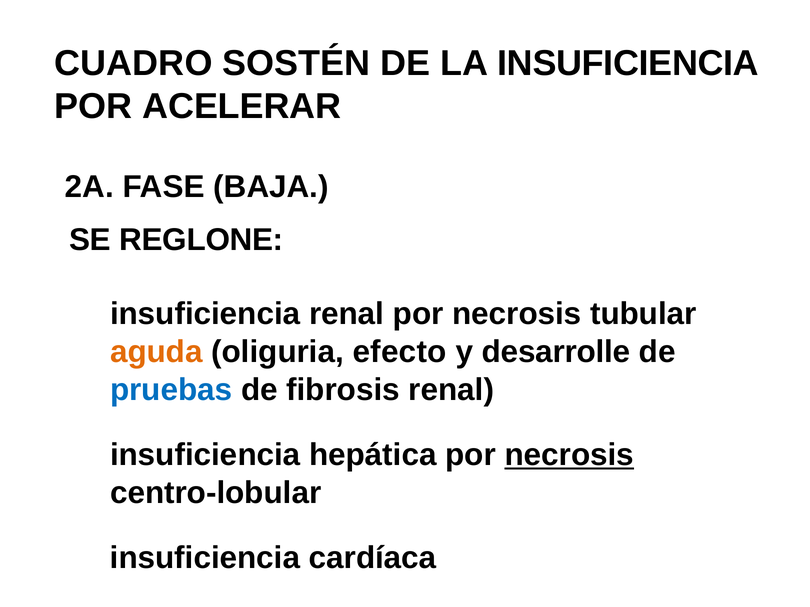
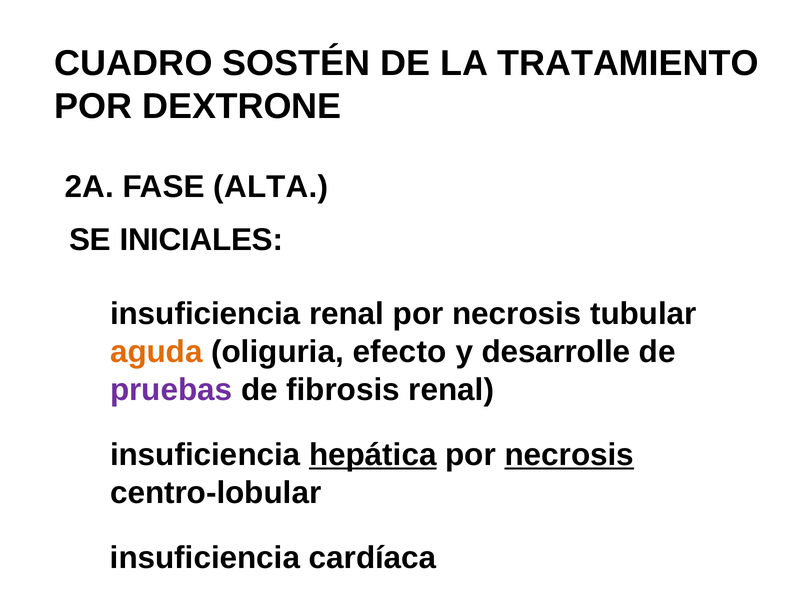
LA INSUFICIENCIA: INSUFICIENCIA -> TRATAMIENTO (628, 63)
ACELERAR: ACELERAR -> DEXTRONE (242, 106)
BAJA: BAJA -> ALTA (271, 187)
REGLONE: REGLONE -> INICIALES (201, 240)
pruebas colour: blue -> purple (171, 390)
hepática underline: none -> present (373, 455)
